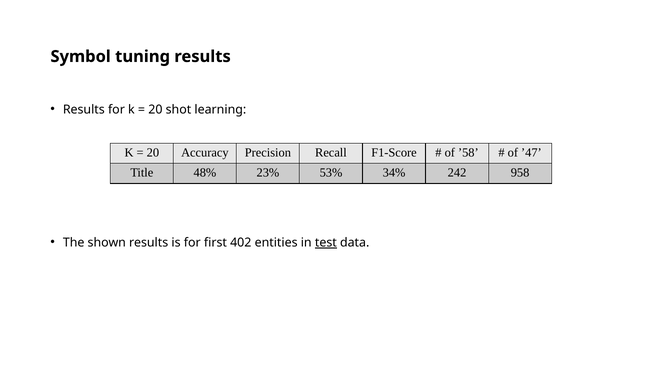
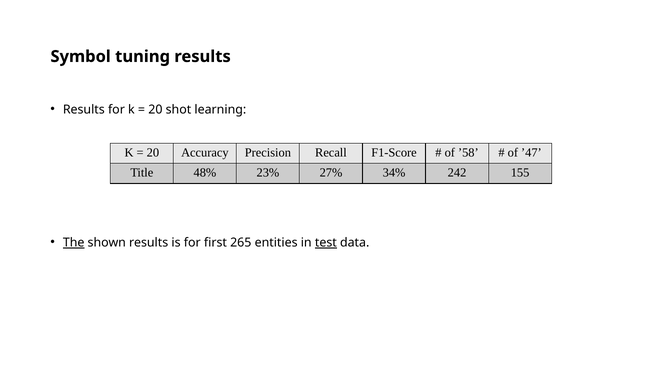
53%: 53% -> 27% (331, 172)
958: 958 -> 155 (520, 172)
The underline: none -> present (74, 242)
402: 402 -> 265 (241, 242)
